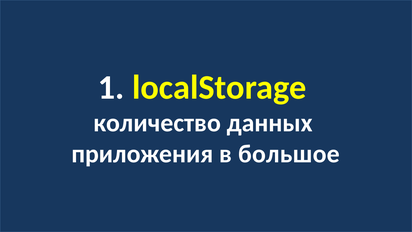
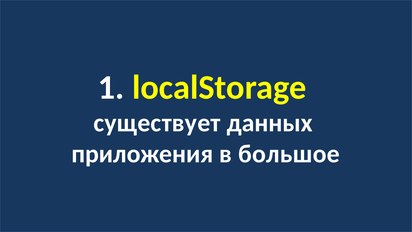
количество: количество -> существует (157, 123)
